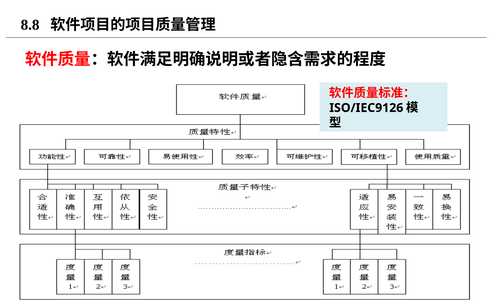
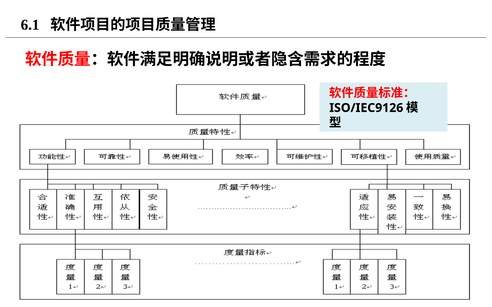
8.8: 8.8 -> 6.1 (30, 25)
